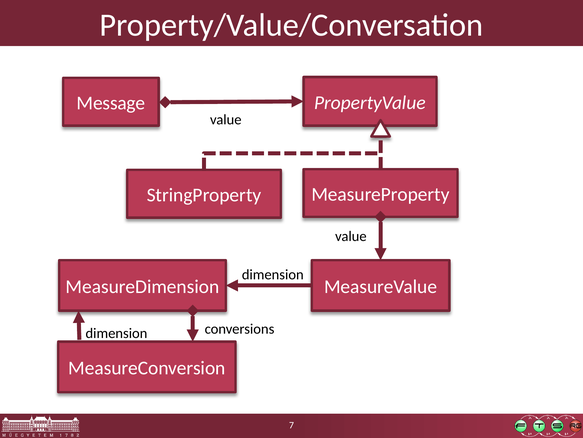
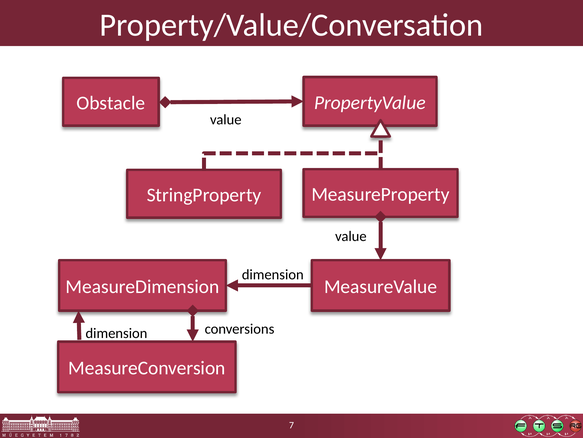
Message: Message -> Obstacle (111, 103)
